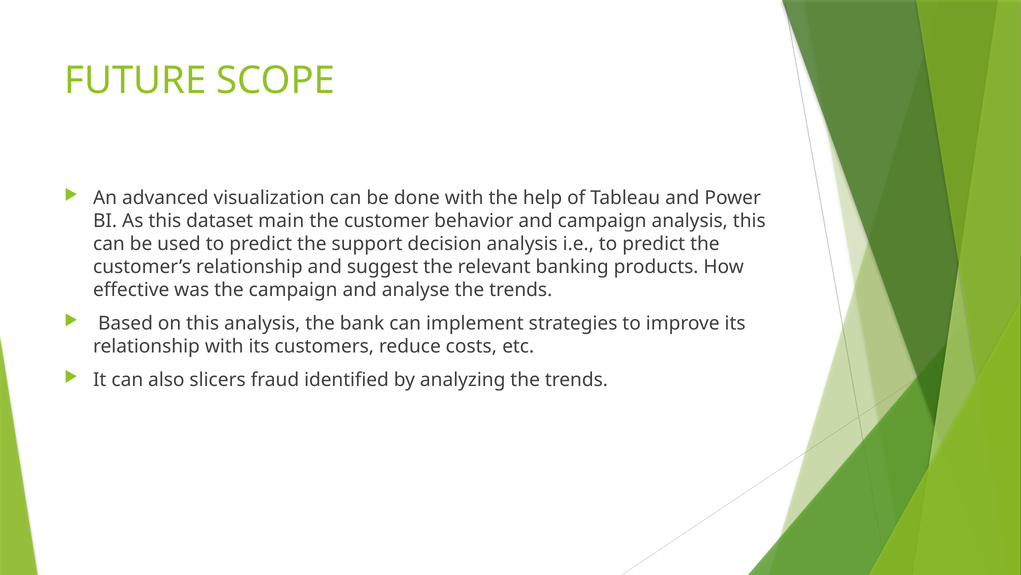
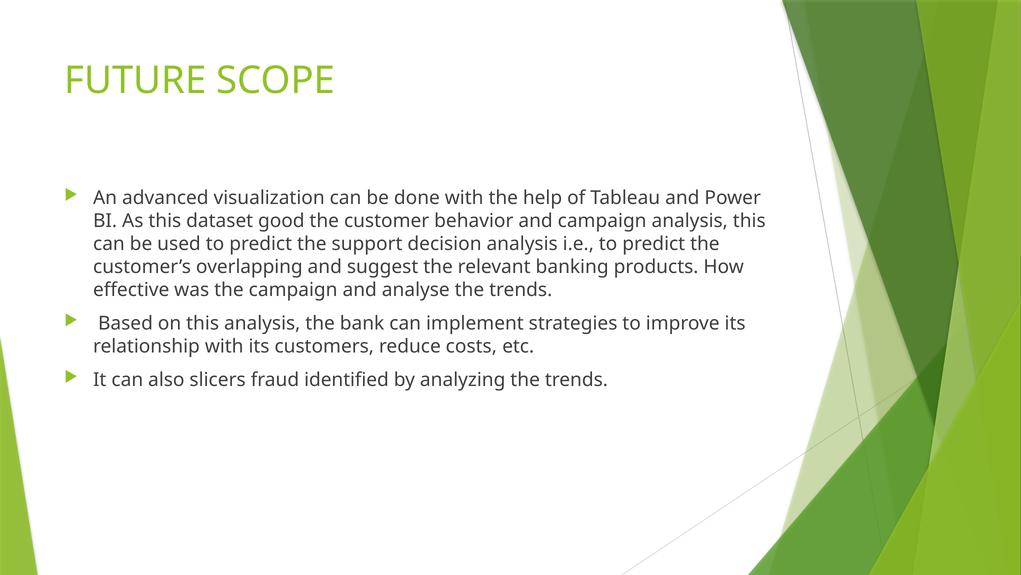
main: main -> good (281, 221)
customer’s relationship: relationship -> overlapping (249, 267)
